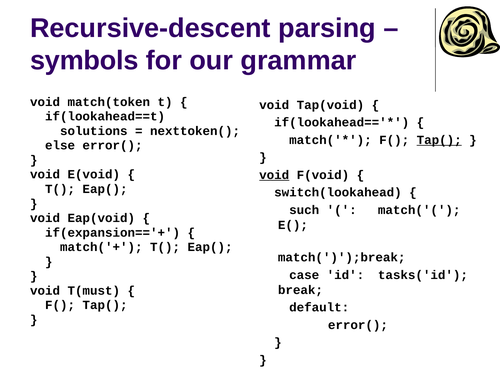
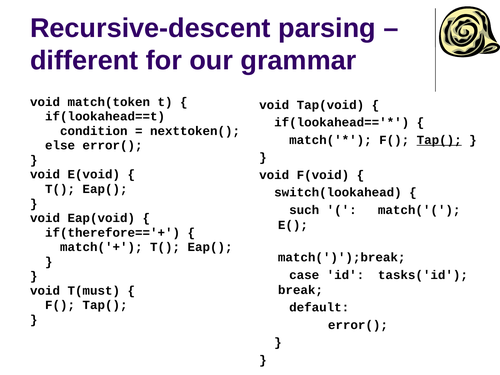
symbols: symbols -> different (84, 61)
solutions: solutions -> condition (94, 131)
void underline: present -> none (274, 175)
if(expansion=='+: if(expansion=='+ -> if(therefore=='+ (113, 233)
